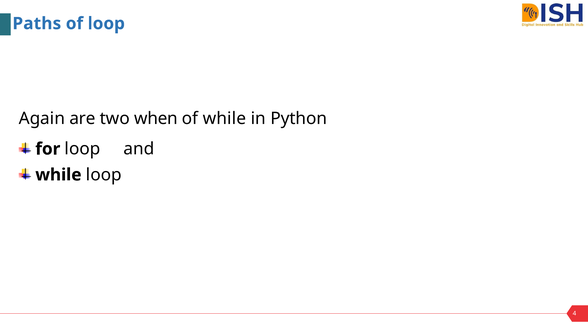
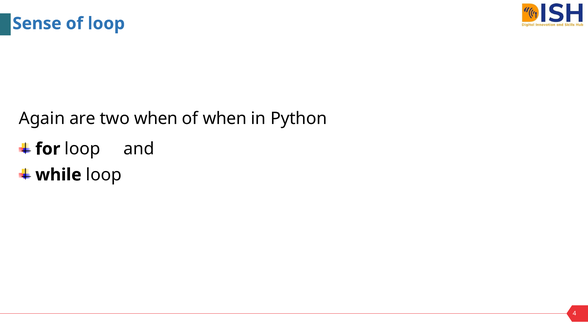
Paths: Paths -> Sense (37, 24)
of while: while -> when (225, 119)
